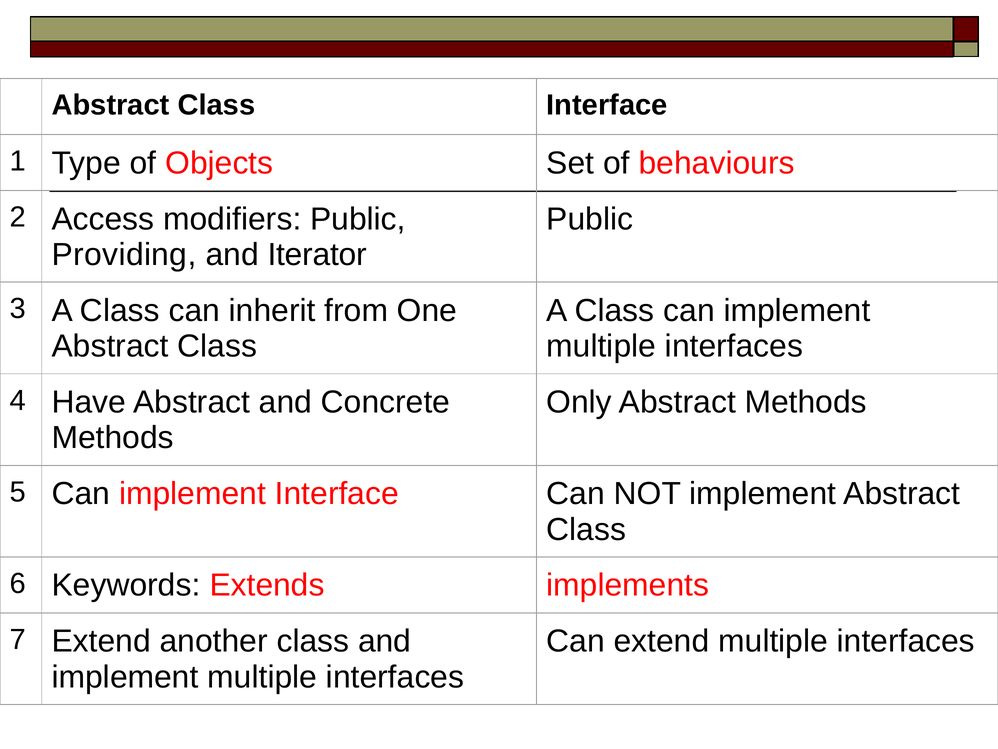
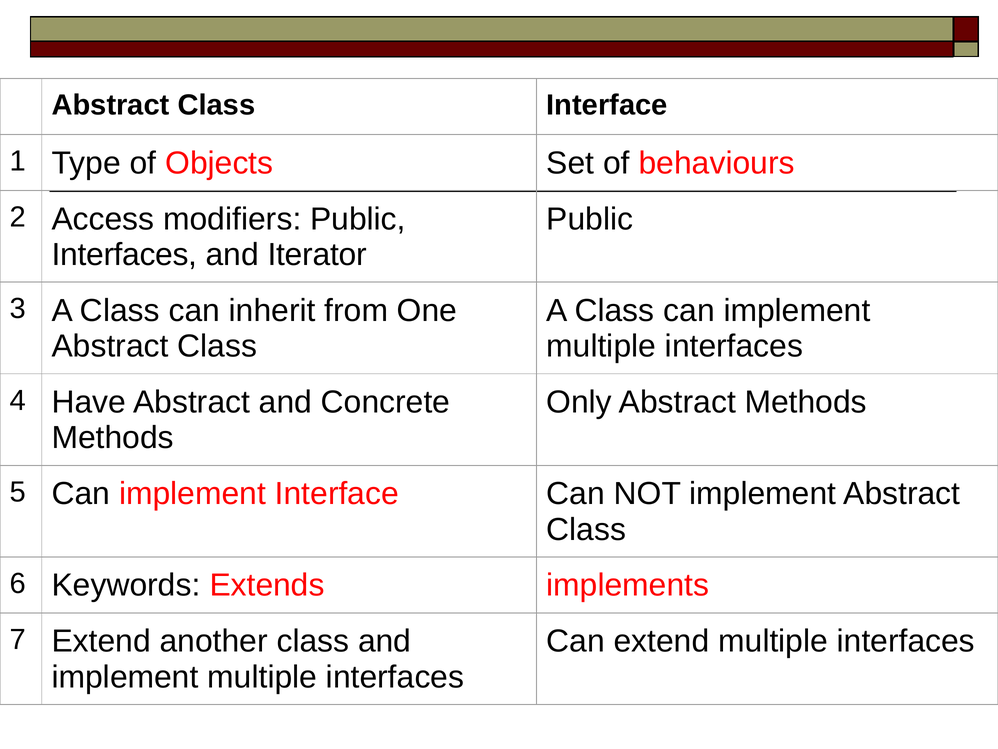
Providing: Providing -> Interfaces (124, 255)
